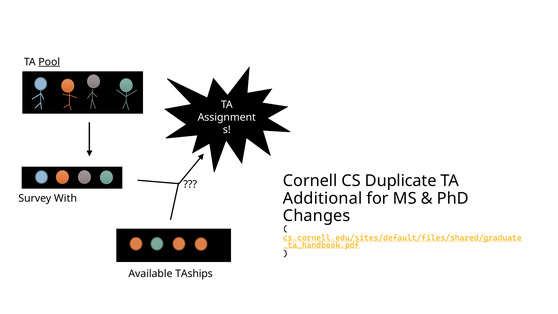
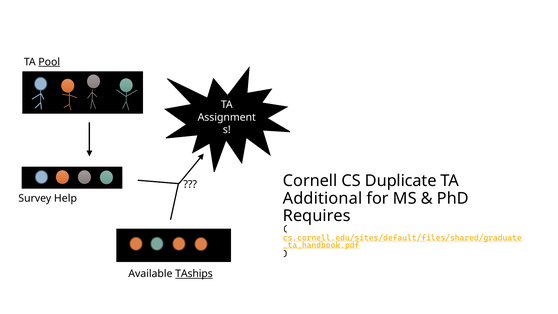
With: With -> Help (65, 198)
Changes: Changes -> Requires (317, 216)
TAships underline: none -> present (194, 274)
